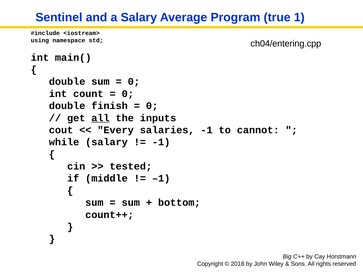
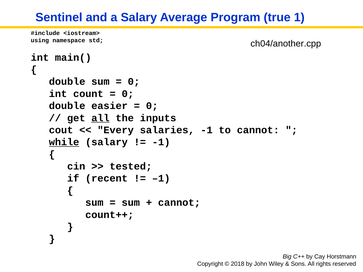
ch04/entering.cpp: ch04/entering.cpp -> ch04/another.cpp (286, 44)
finish: finish -> easier (110, 106)
while underline: none -> present (64, 142)
middle: middle -> recent (107, 179)
bottom: bottom -> cannot (179, 203)
